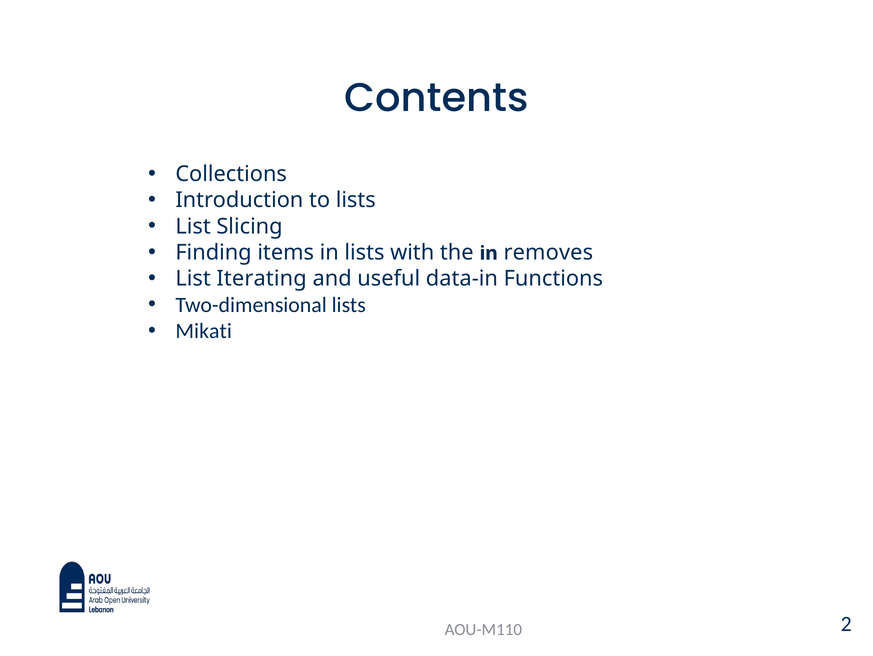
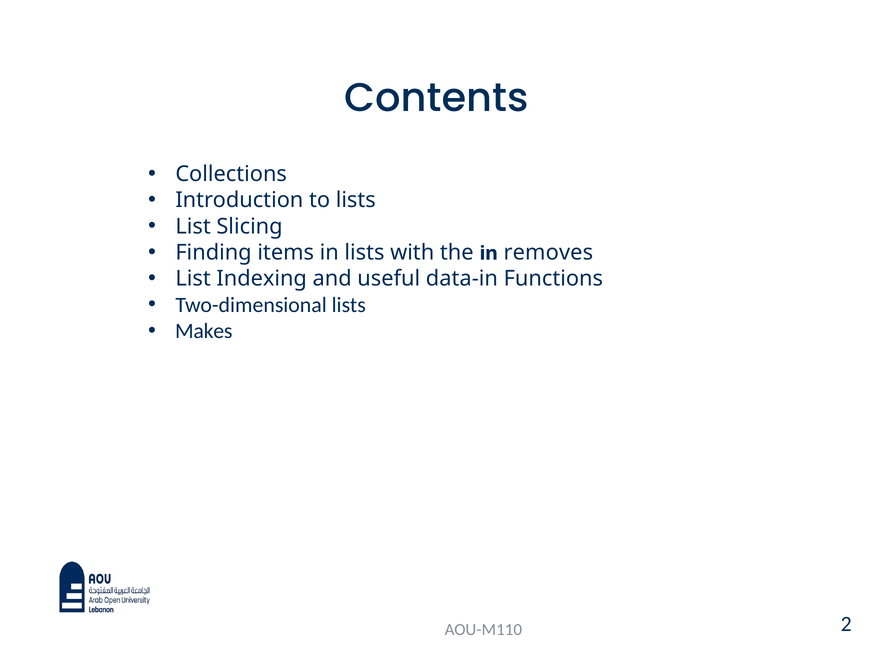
Iterating: Iterating -> Indexing (262, 279)
Mikati: Mikati -> Makes (204, 331)
